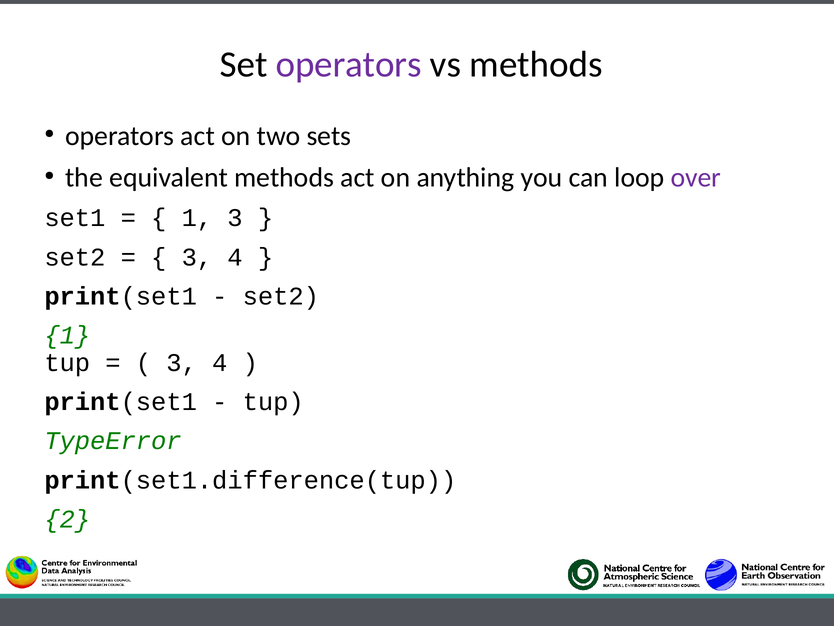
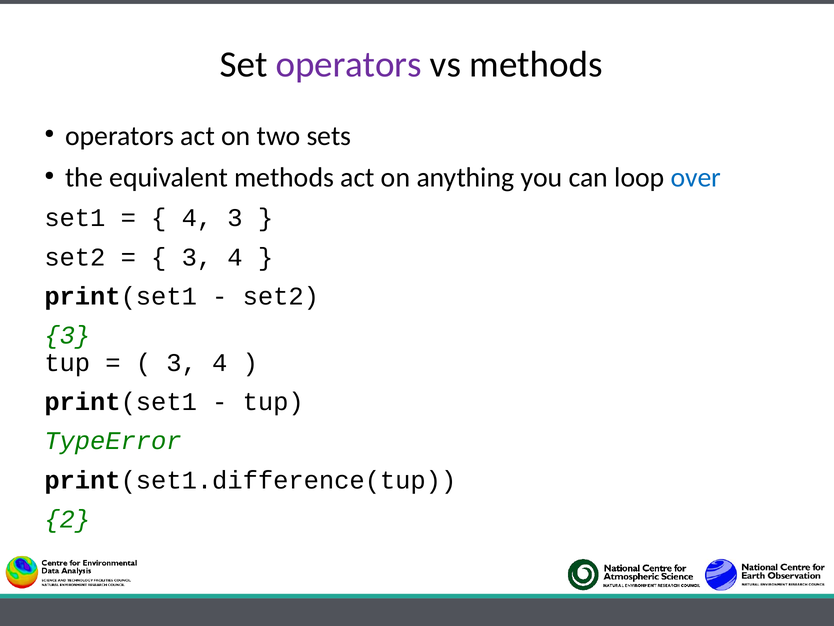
over colour: purple -> blue (696, 177)
1: 1 -> 4 (197, 218)
1: 1 -> 3 (67, 335)
